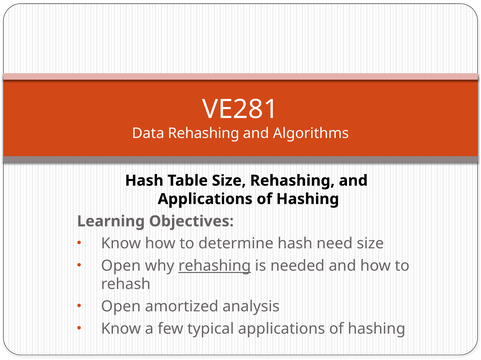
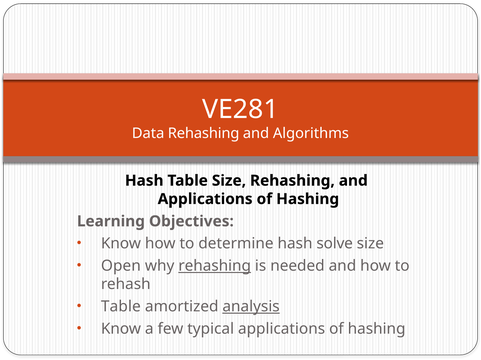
need: need -> solve (335, 244)
Open: Open -> Table (121, 307)
analysis underline: none -> present (251, 307)
